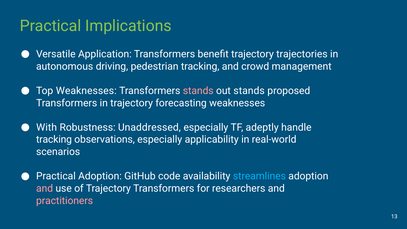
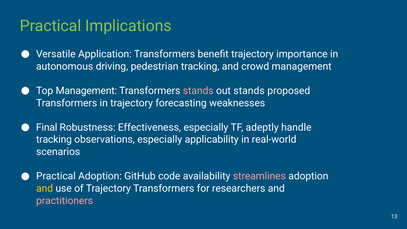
trajectories: trajectories -> importance (302, 54)
Top Weaknesses: Weaknesses -> Management (86, 91)
With: With -> Final (47, 127)
Unaddressed: Unaddressed -> Effectiveness (149, 127)
streamlines colour: light blue -> pink (259, 176)
and colour: pink -> yellow (45, 188)
